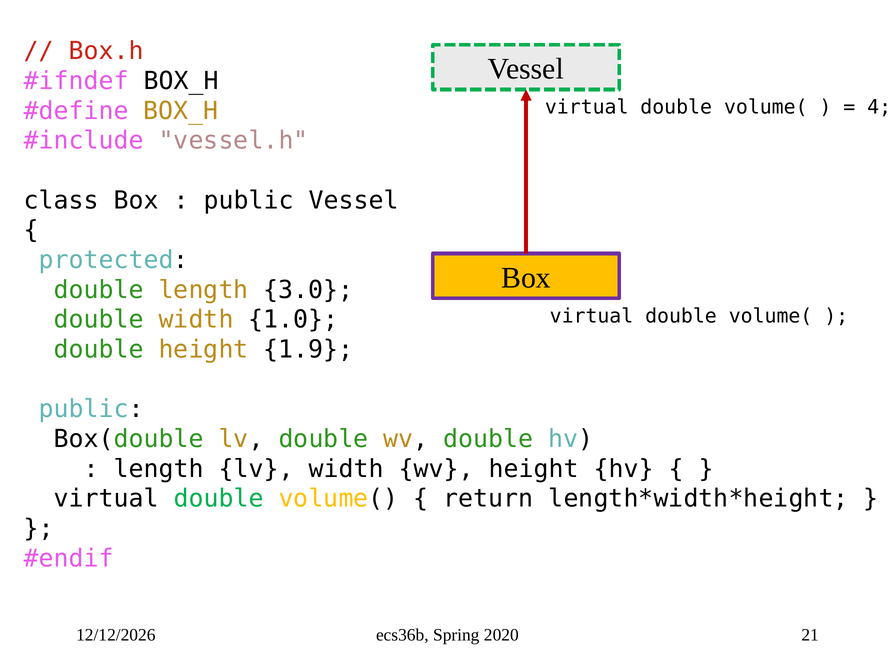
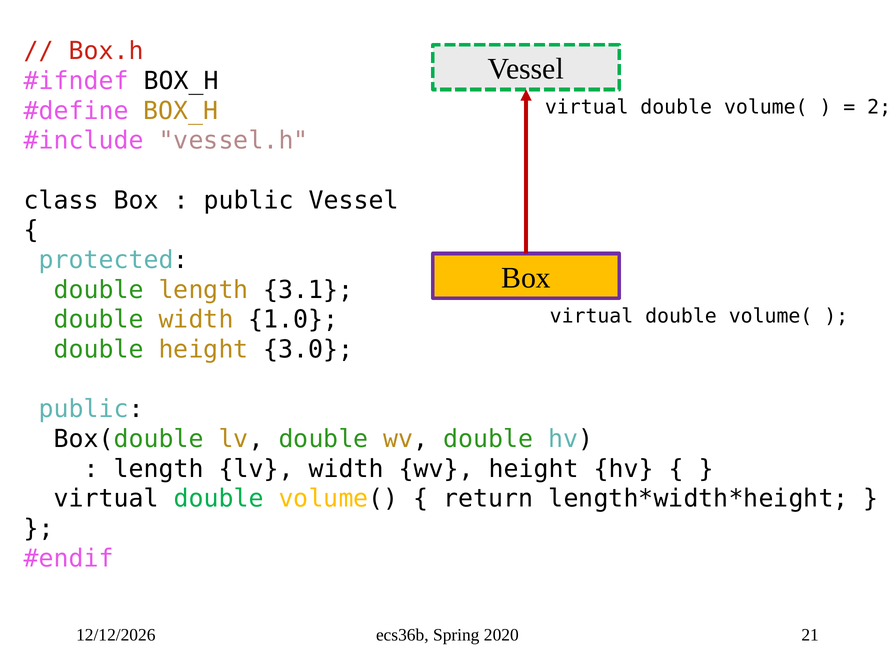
4: 4 -> 2 (879, 107)
3.0: 3.0 -> 3.1 (308, 290)
1.9: 1.9 -> 3.0 (308, 350)
